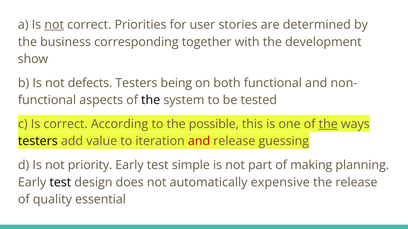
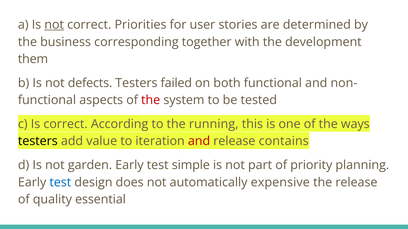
show: show -> them (33, 59)
being: being -> failed (176, 83)
the colour: black -> red (151, 100)
possible: possible -> running (214, 124)
the underline: present -> none (328, 124)
guessing: guessing -> contains (284, 142)
priority: priority -> garden (90, 166)
making: making -> priority (311, 166)
test colour: black -> blue (60, 183)
